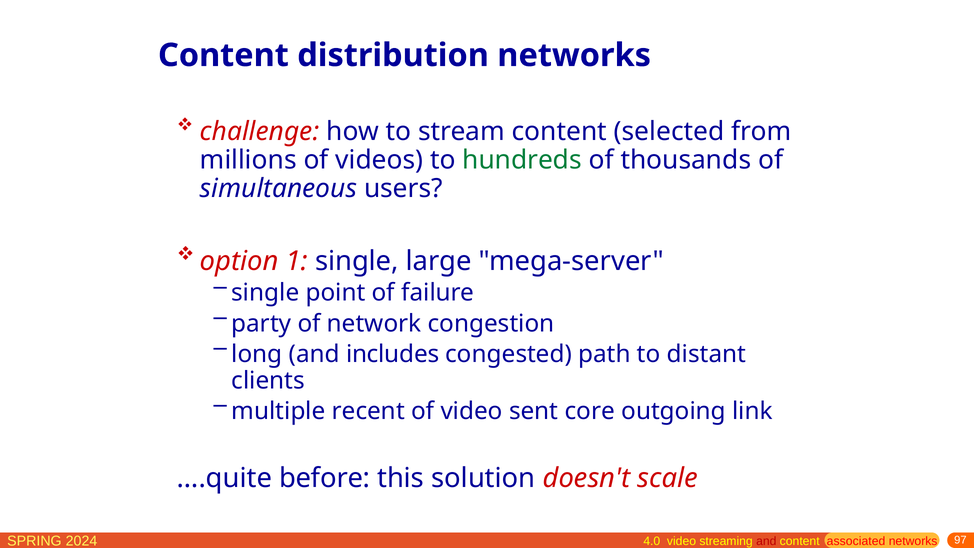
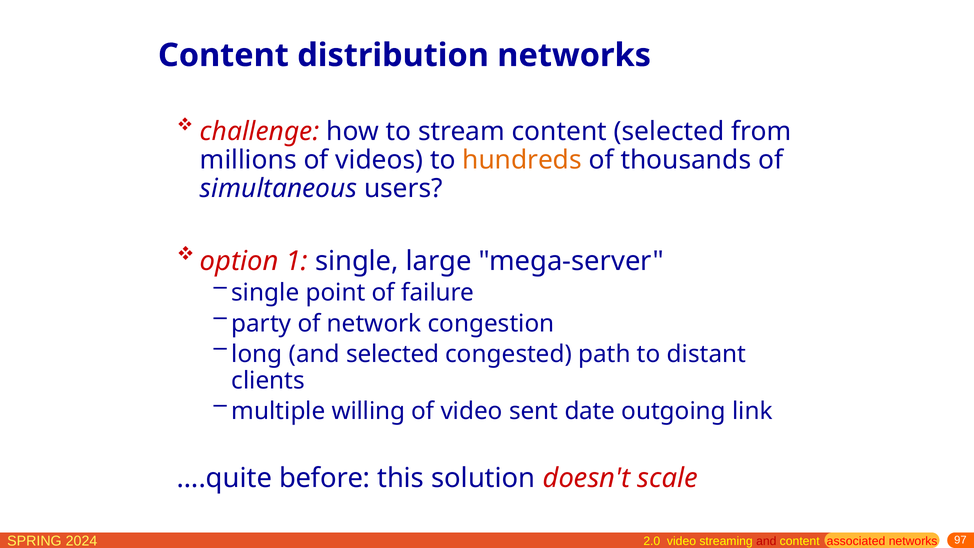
hundreds colour: green -> orange (522, 160)
and includes: includes -> selected (393, 354)
recent: recent -> willing (368, 411)
core: core -> date (590, 411)
4.0: 4.0 -> 2.0 (652, 541)
